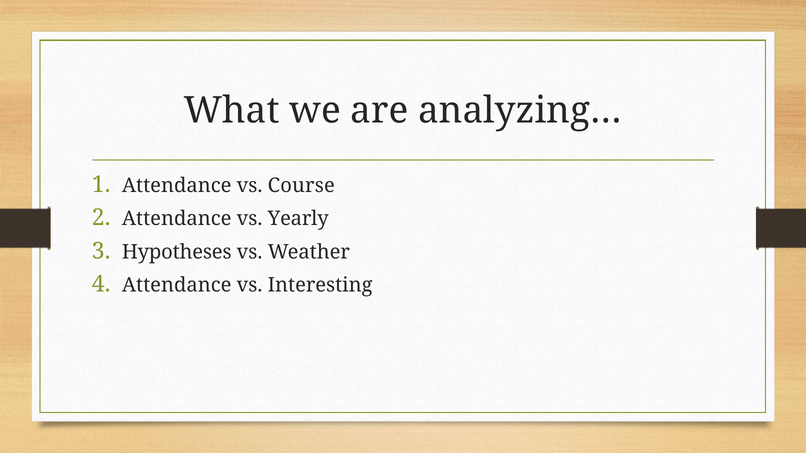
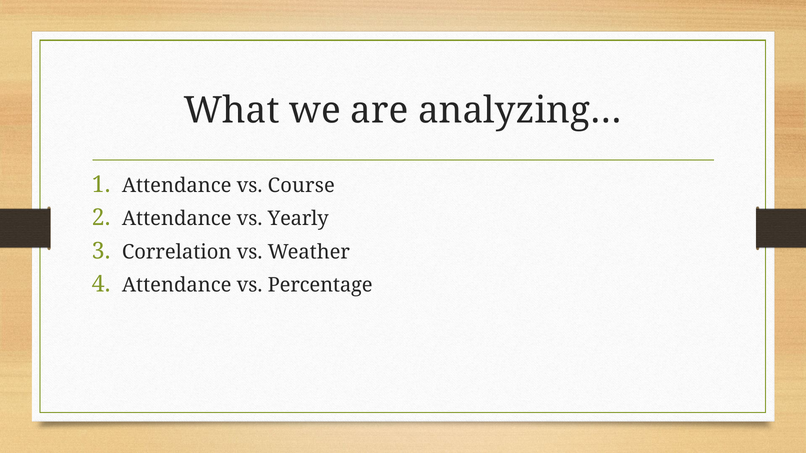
Hypotheses: Hypotheses -> Correlation (177, 252)
Interesting: Interesting -> Percentage (320, 285)
